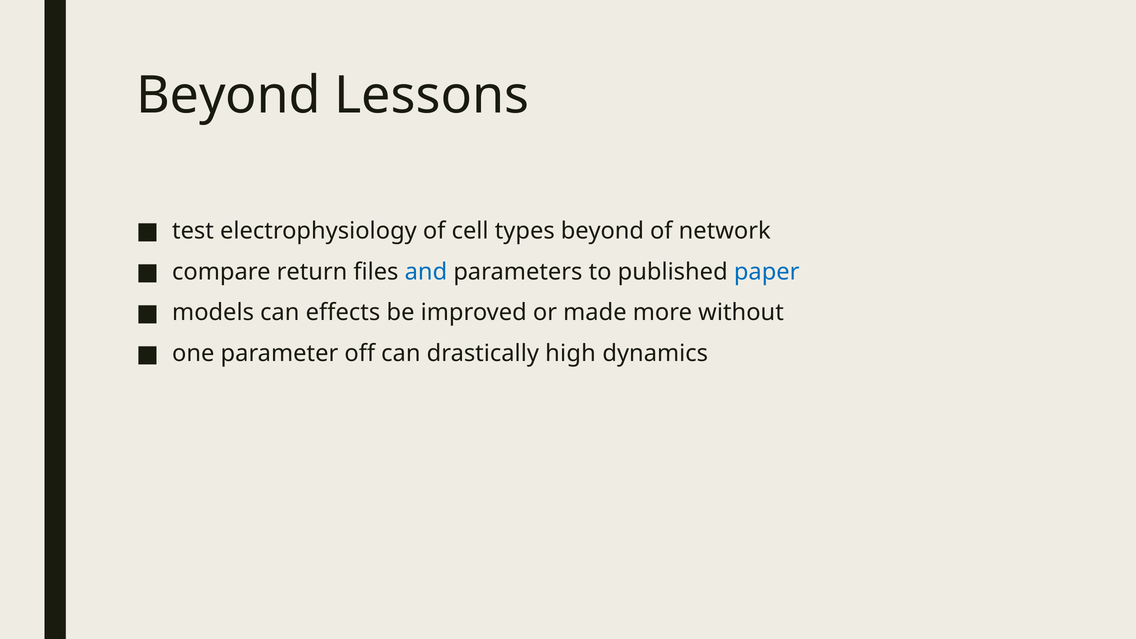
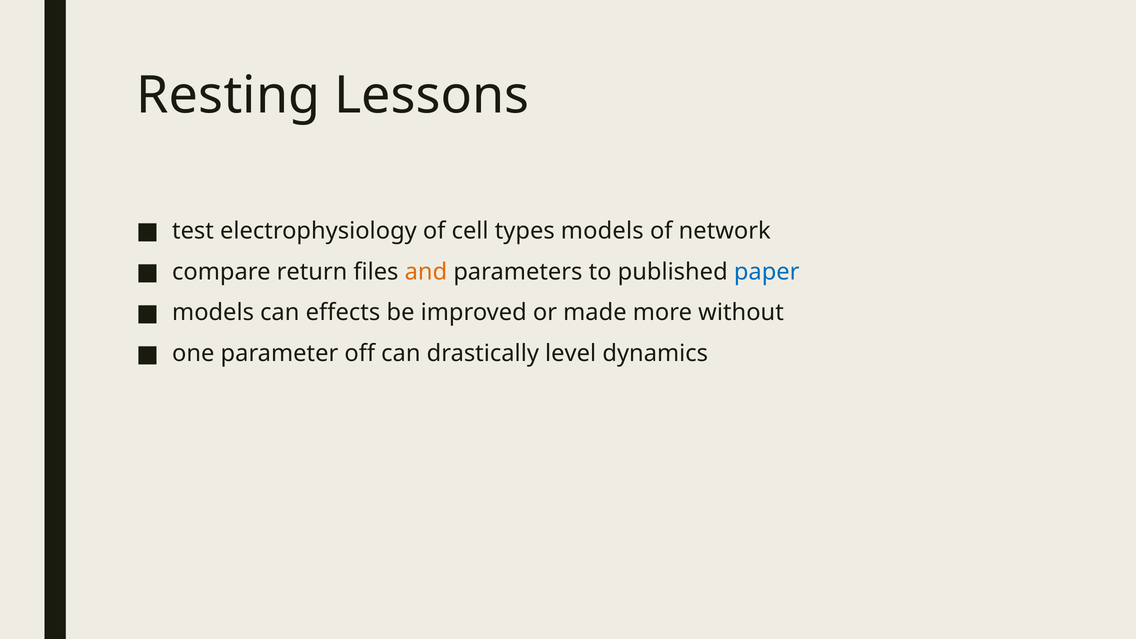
Beyond: Beyond -> Resting (228, 95)
types beyond: beyond -> models (602, 231)
and colour: blue -> orange (426, 272)
high: high -> level (571, 354)
